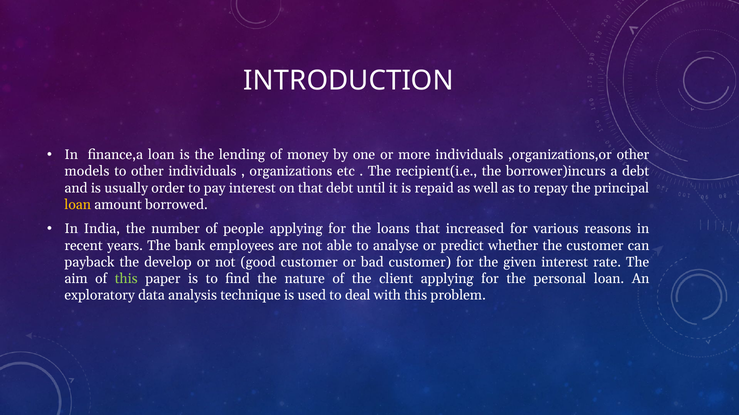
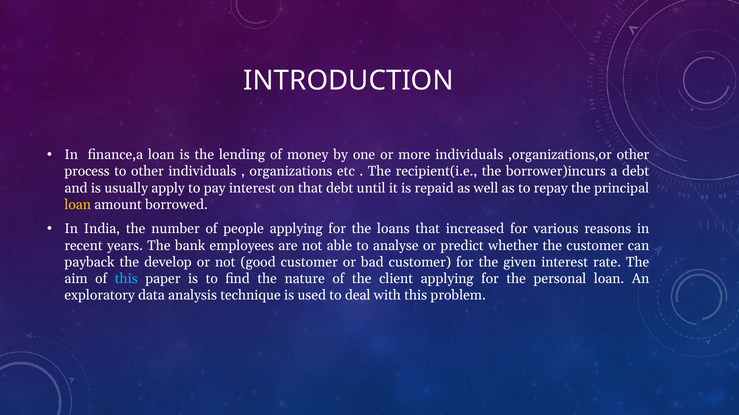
models: models -> process (87, 172)
order: order -> apply (168, 188)
this colour: light green -> light blue (126, 279)
